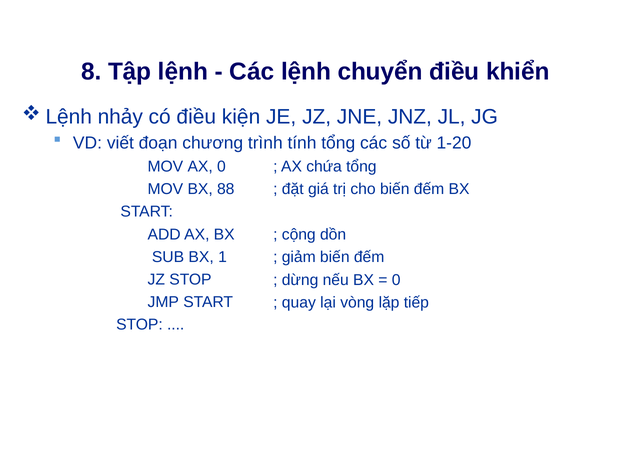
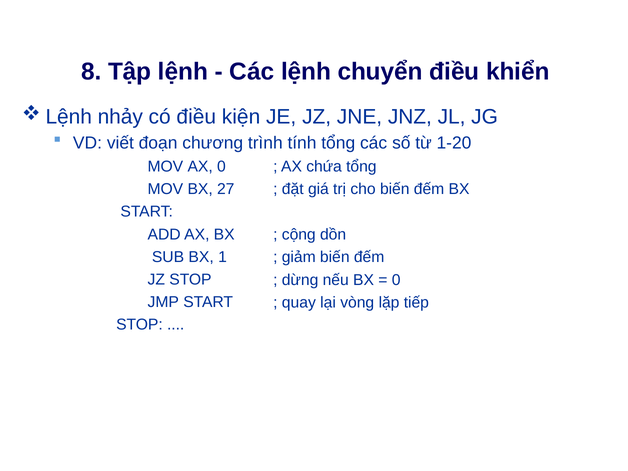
88: 88 -> 27 (226, 189)
